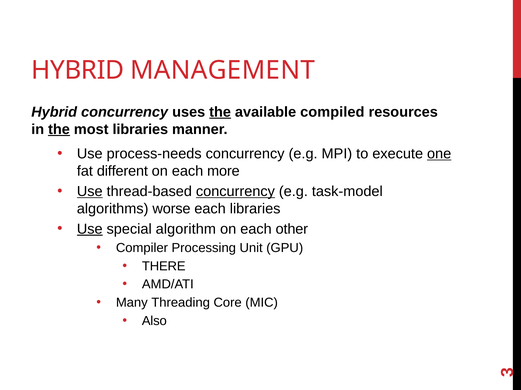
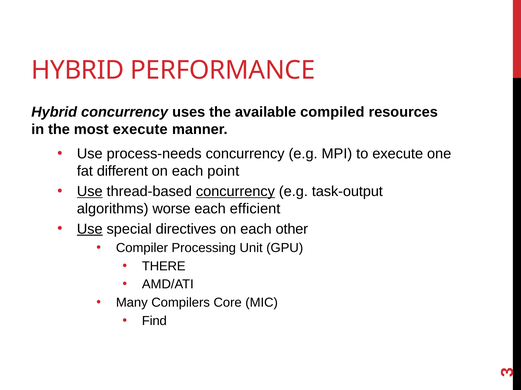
MANAGEMENT: MANAGEMENT -> PERFORMANCE (223, 70)
the underline: present -> none (220, 112)
the underline: present -> none (59, 130)
most libraries: libraries -> execute (140, 130)
one underline: present -> none (439, 154)
more: more -> point (223, 172)
task-model: task-model -> task-output (347, 192)
each libraries: libraries -> efficient (255, 209)
algorithm: algorithm -> directives (186, 229)
Threading: Threading -> Compilers (181, 303)
Also: Also -> Find (154, 321)
